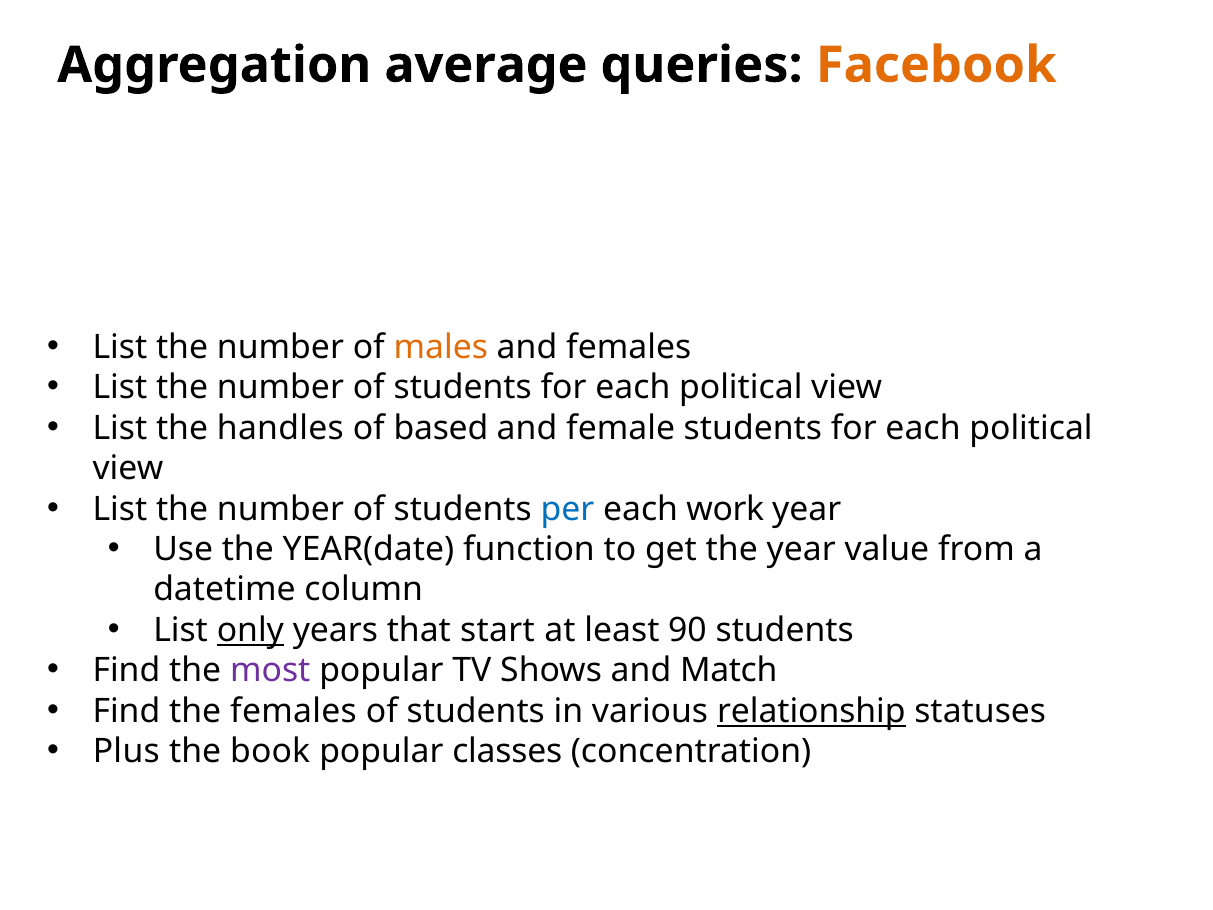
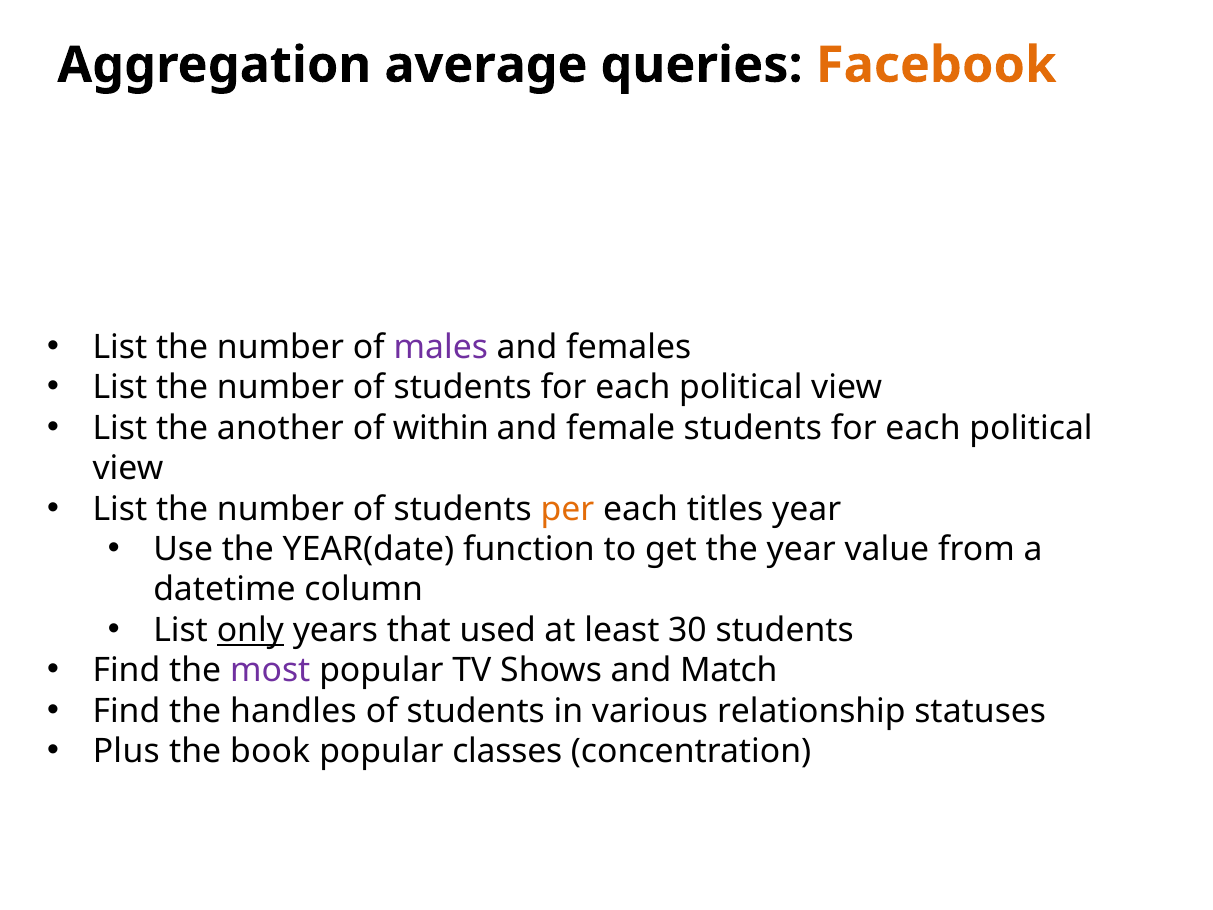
males colour: orange -> purple (441, 347)
handles: handles -> another (280, 428)
based: based -> within (441, 428)
per colour: blue -> orange (567, 509)
work: work -> titles (725, 509)
start: start -> used (498, 630)
90: 90 -> 30 (687, 630)
the females: females -> handles (293, 711)
relationship underline: present -> none (811, 711)
